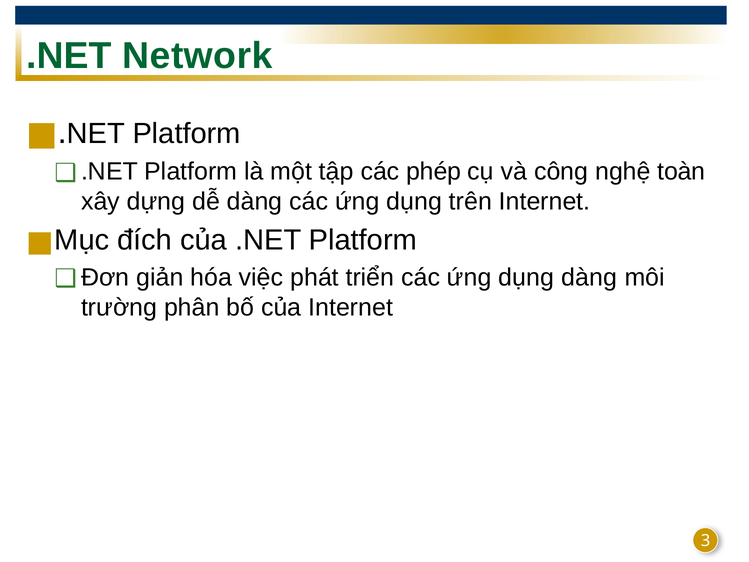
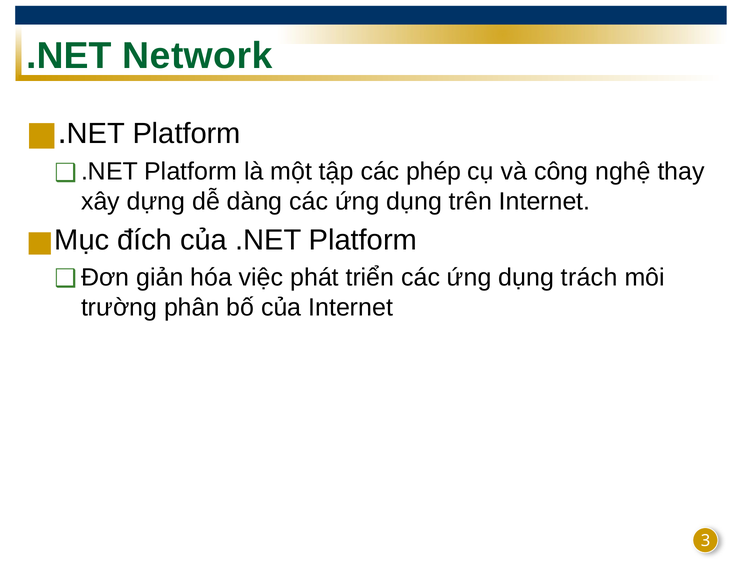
toàn: toàn -> thay (681, 172)
dụng dàng: dàng -> trách (589, 277)
